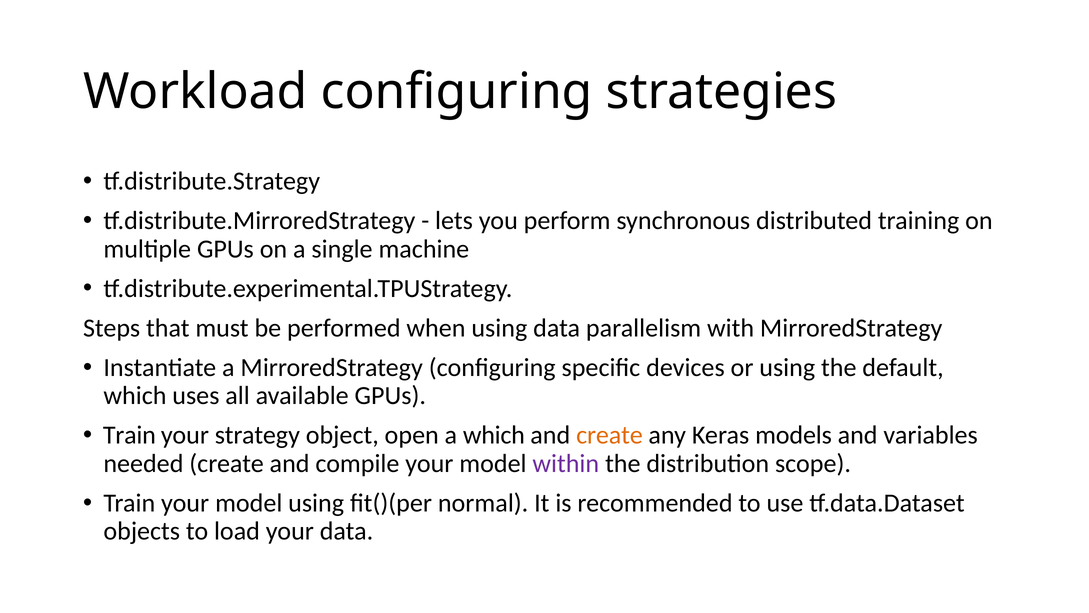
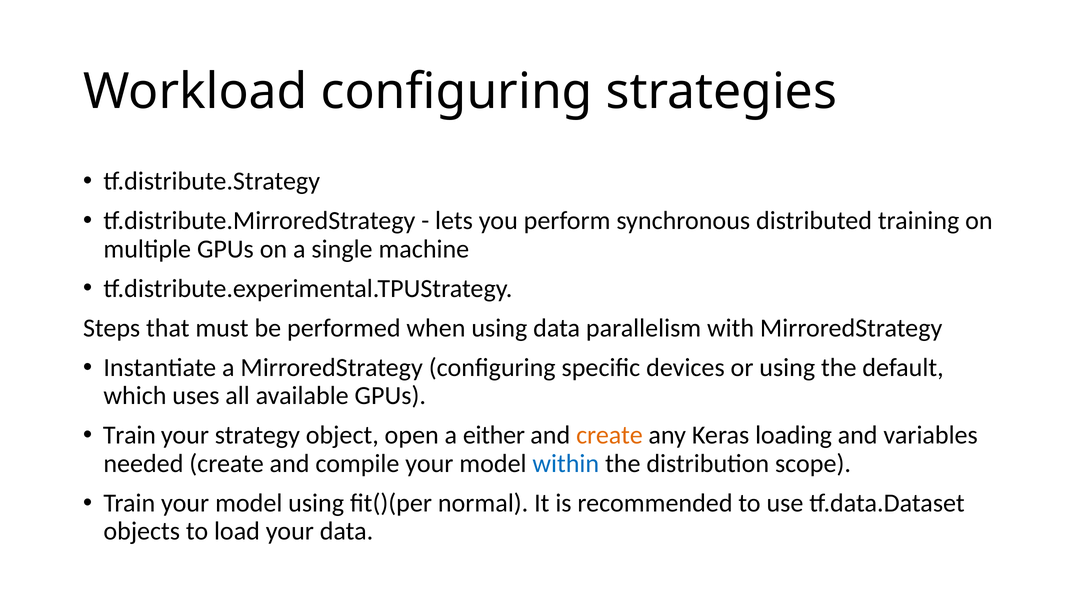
a which: which -> either (494, 435)
models: models -> loading (794, 435)
within colour: purple -> blue (566, 463)
